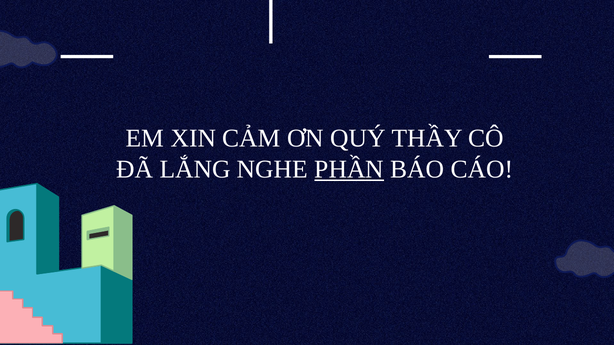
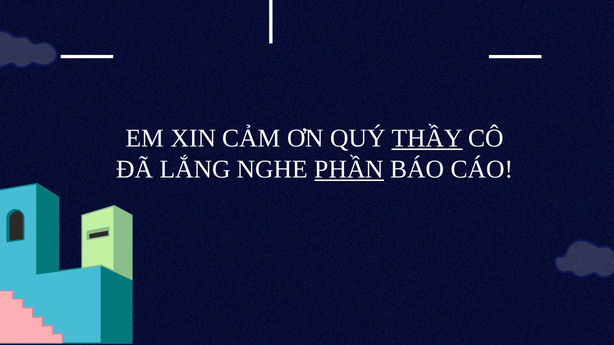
THẦY underline: none -> present (427, 139)
